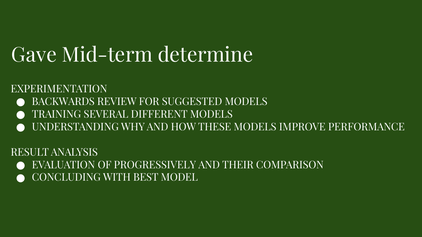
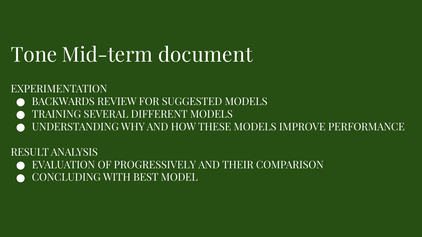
Gave: Gave -> Tone (34, 55)
determine: determine -> document (205, 55)
